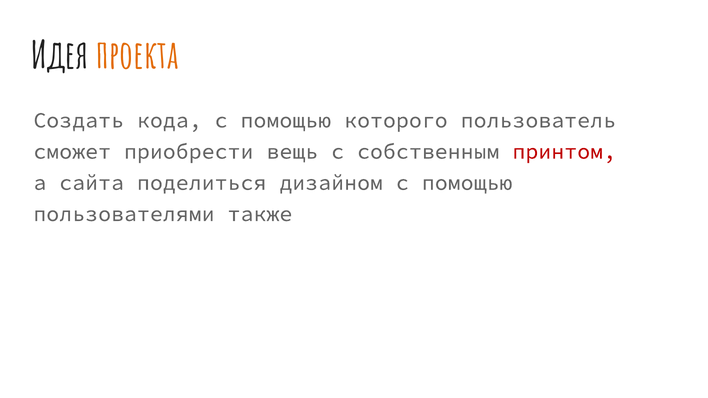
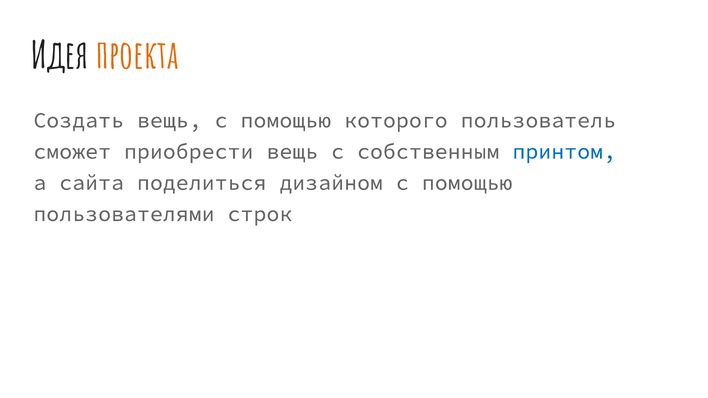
Создать кода: кода -> вещь (169, 120)
принтом colour: red -> blue (564, 152)
также: также -> строк (260, 214)
